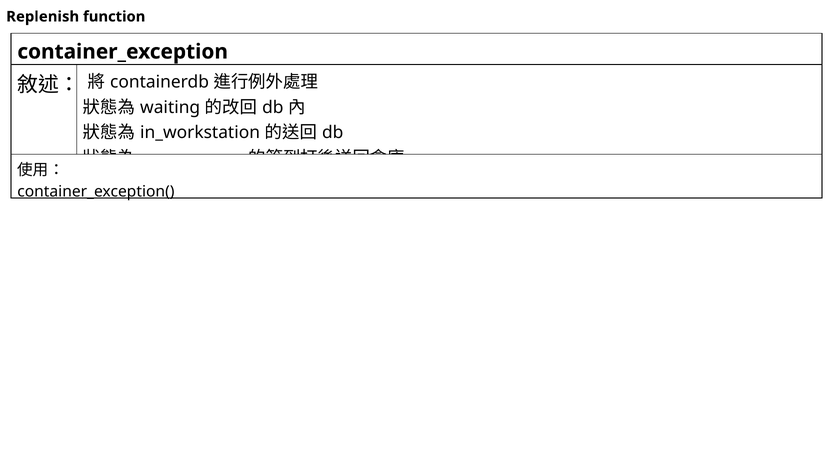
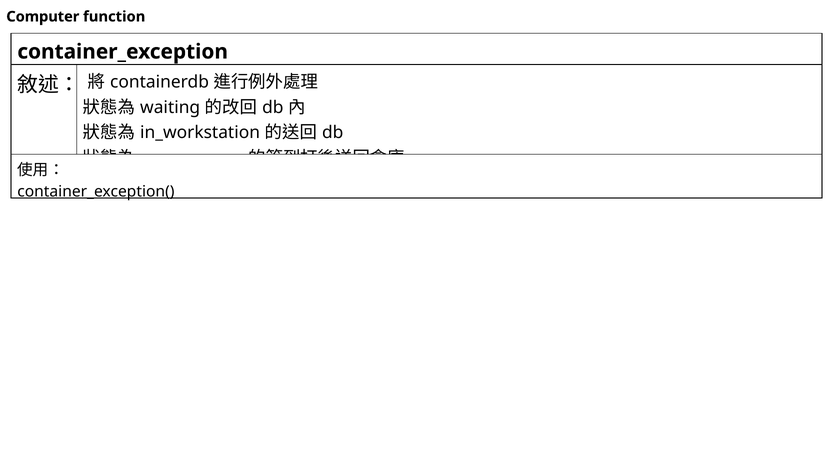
Replenish: Replenish -> Computer (43, 17)
